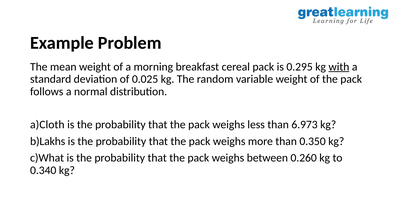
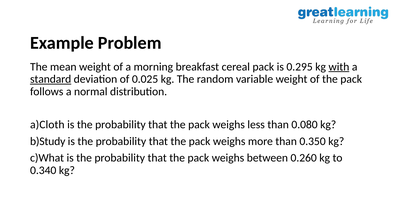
standard underline: none -> present (51, 79)
6.973: 6.973 -> 0.080 (305, 125)
b)Lakhs: b)Lakhs -> b)Study (48, 141)
